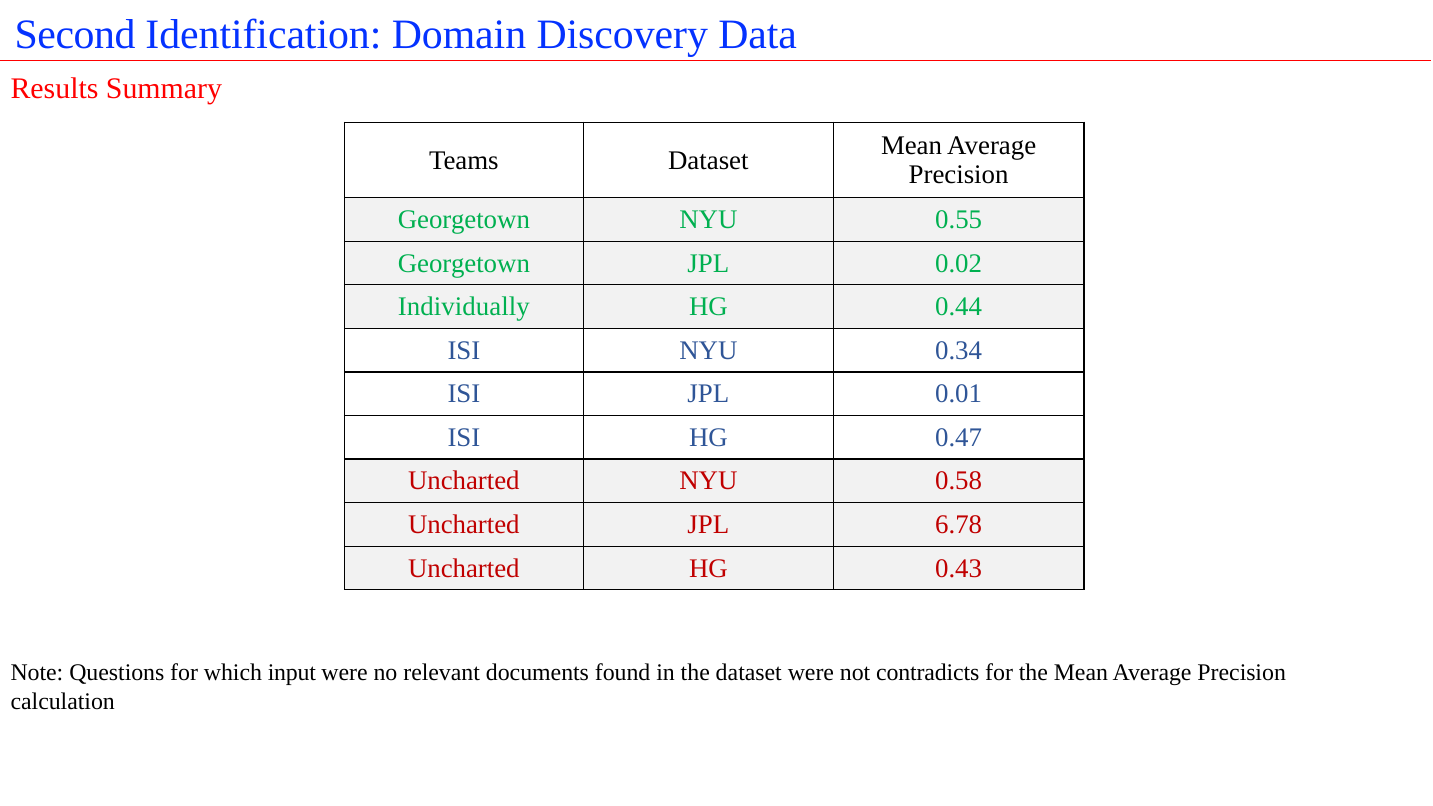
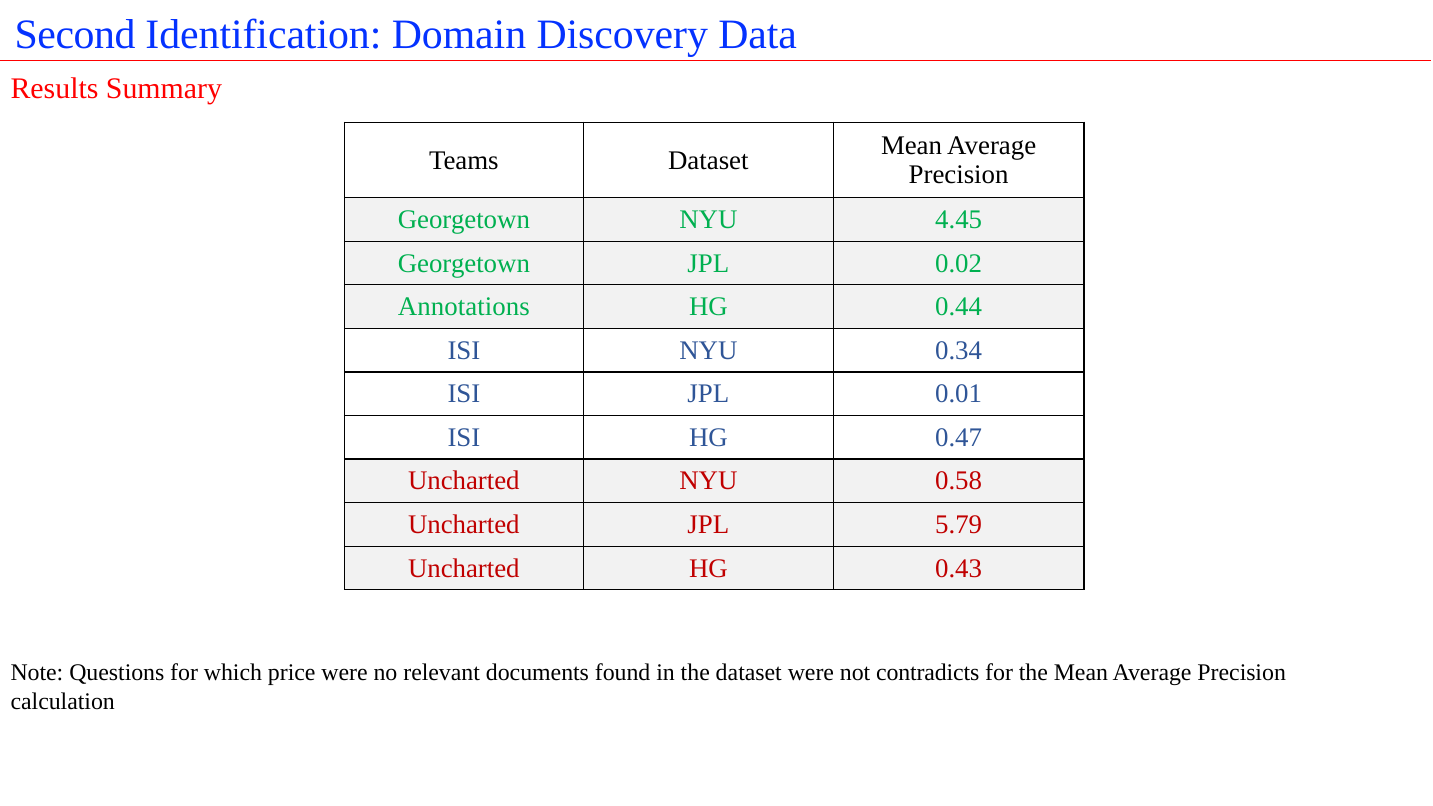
0.55: 0.55 -> 4.45 (959, 220)
Individually: Individually -> Annotations (464, 307)
6.78: 6.78 -> 5.79 (959, 525)
input: input -> price (292, 673)
